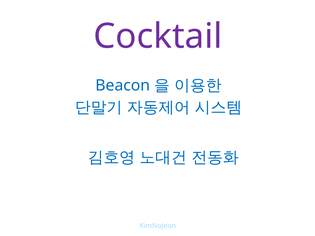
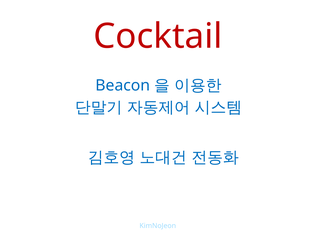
Cocktail colour: purple -> red (158, 36)
